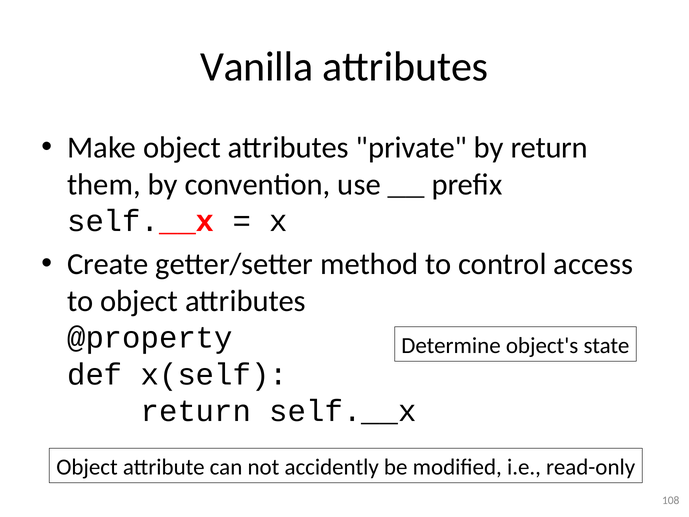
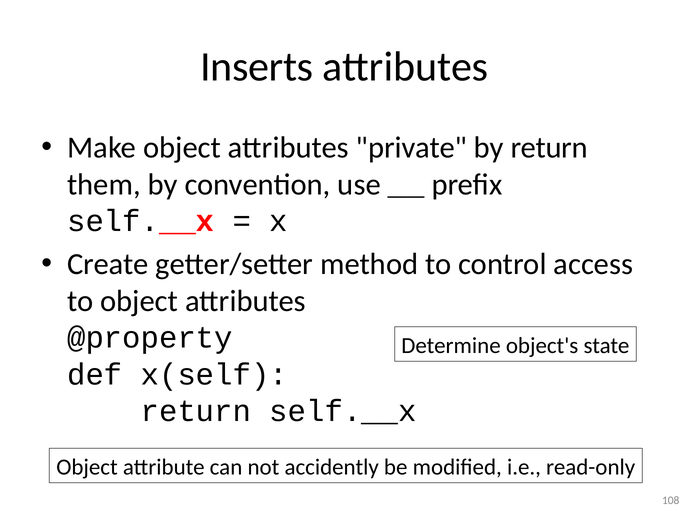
Vanilla: Vanilla -> Inserts (257, 67)
